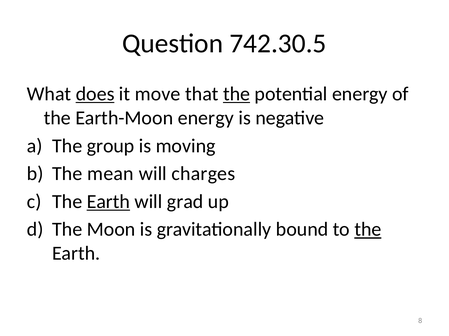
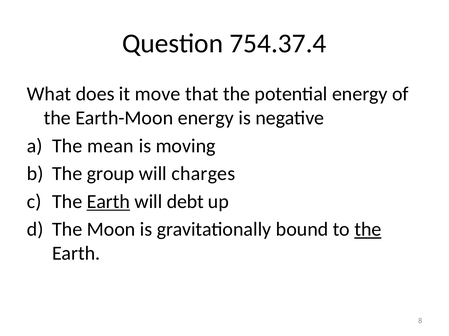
742.30.5: 742.30.5 -> 754.37.4 (278, 43)
does underline: present -> none (95, 94)
the underline: present -> none (237, 94)
group: group -> mean (110, 146)
mean: mean -> group (111, 174)
grad: grad -> debt (185, 202)
